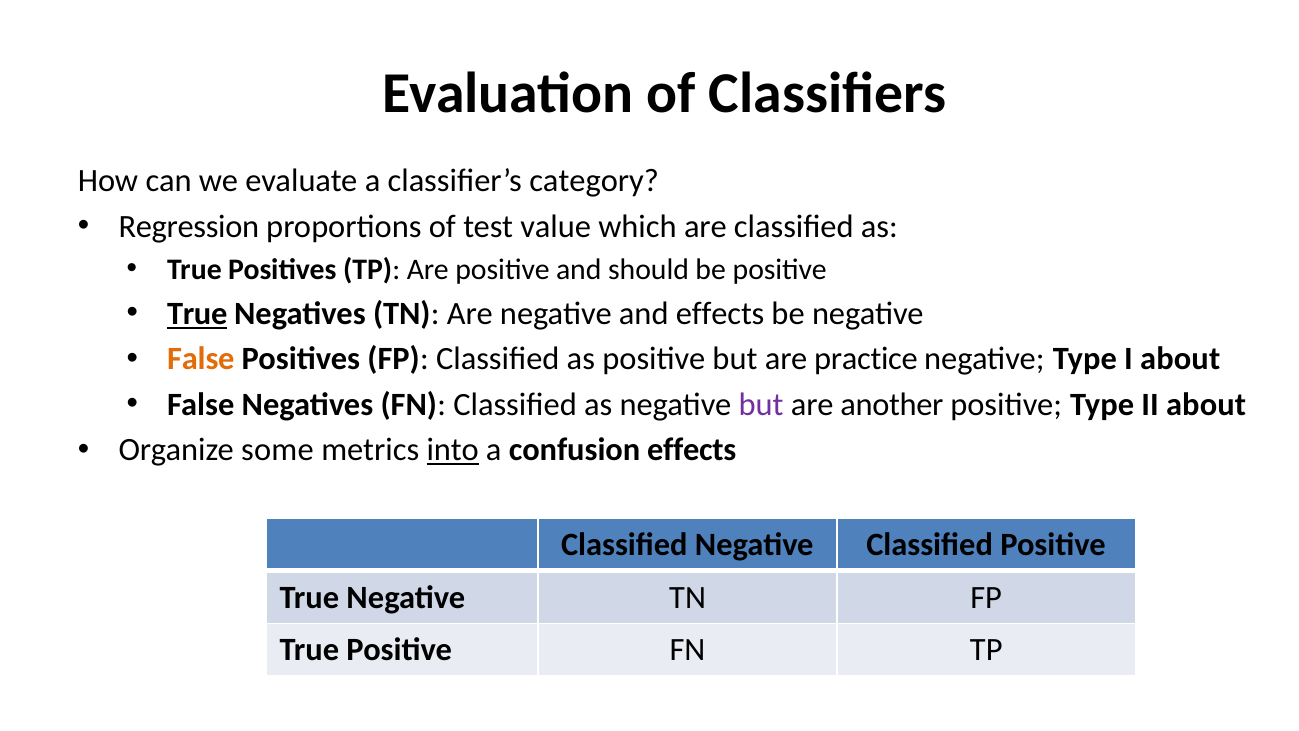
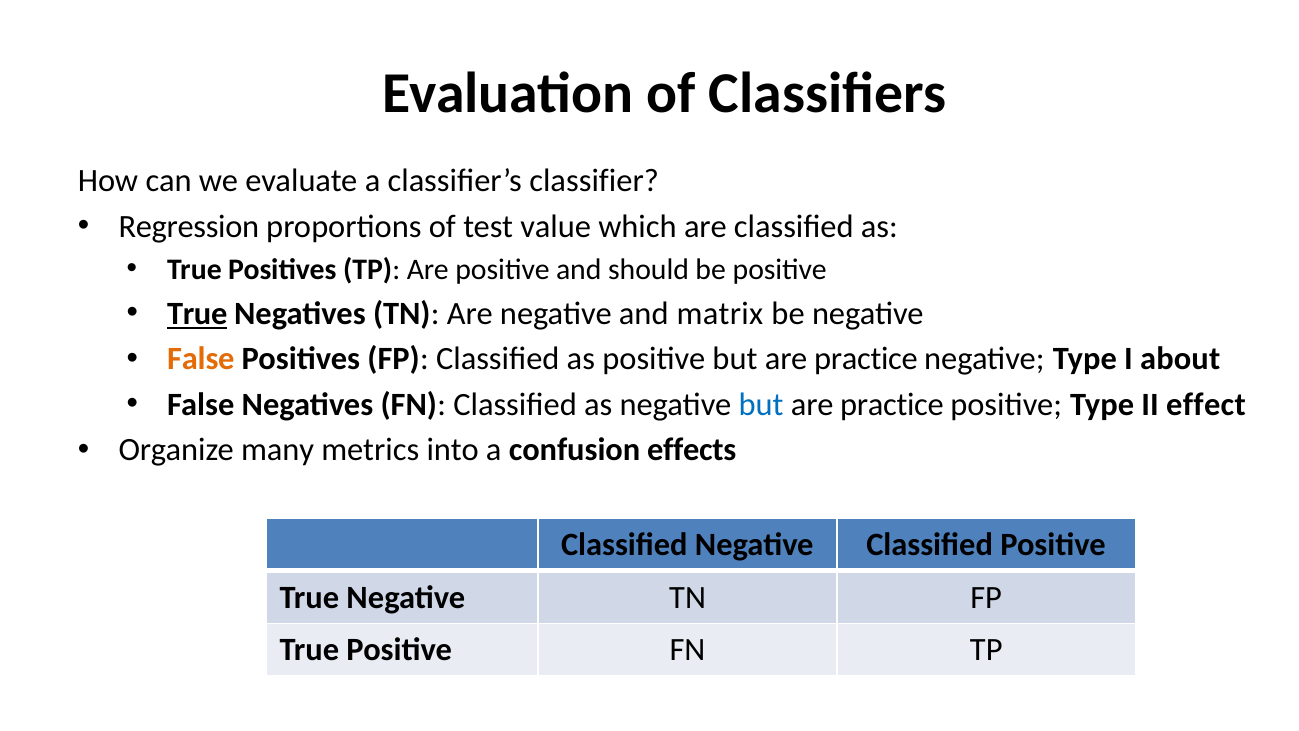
category: category -> classifier (594, 181)
and effects: effects -> matrix (720, 314)
but colour: purple -> blue (761, 405)
another: another -> practice (892, 405)
II about: about -> effect (1206, 405)
some: some -> many (278, 450)
into underline: present -> none (453, 450)
